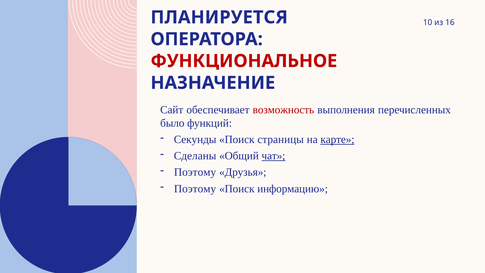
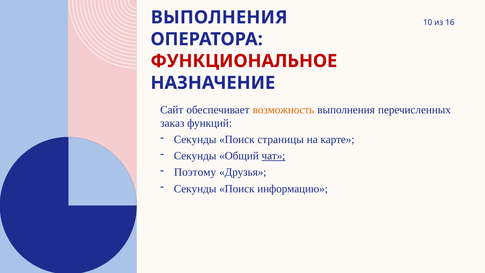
ПЛАНИРУЕТСЯ: ПЛАНИРУЕТСЯ -> ВЫПОЛНЕНИЯ (219, 17)
возможность colour: red -> orange (283, 110)
было: было -> заказ (172, 123)
карте underline: present -> none (337, 139)
Сделаны: Сделаны -> Секунды (195, 156)
Поэтому: Поэтому -> Секунды (195, 189)
